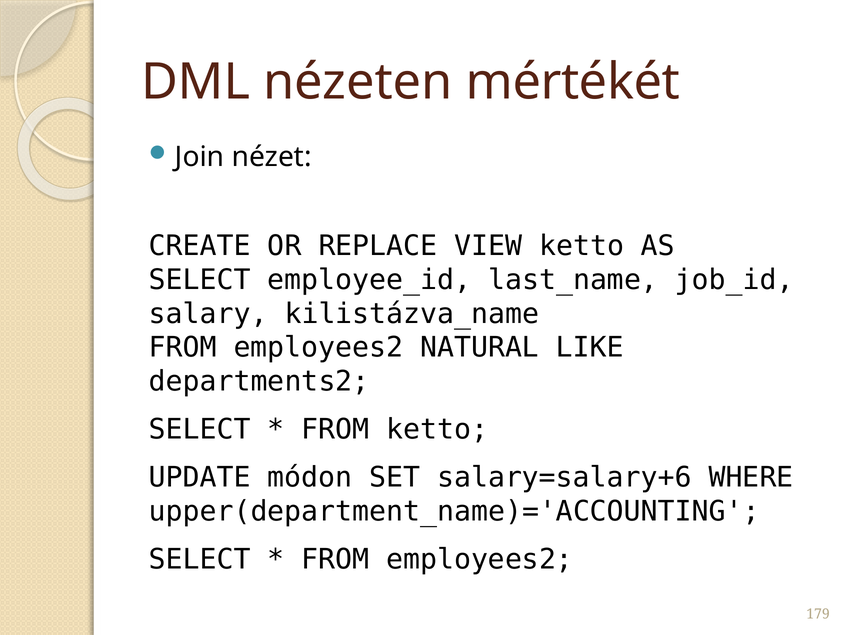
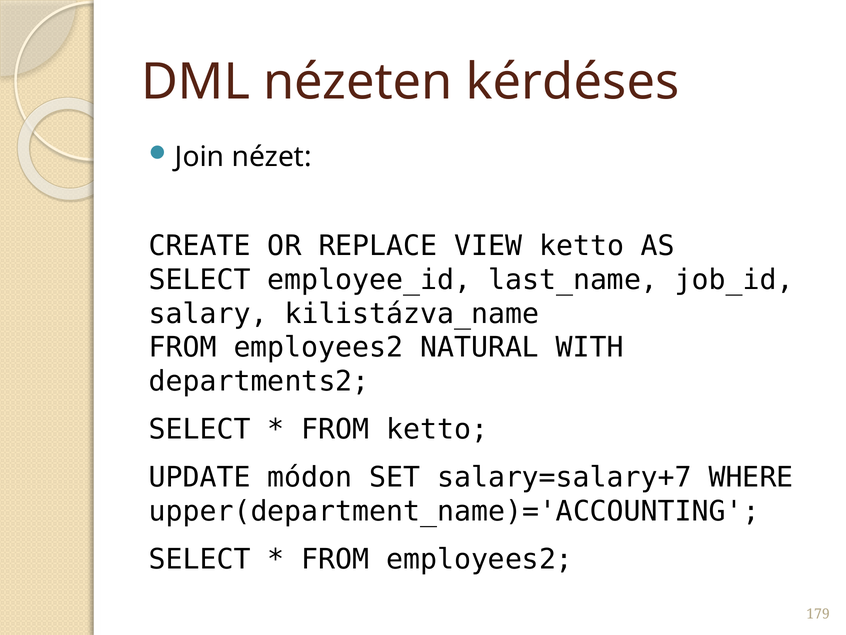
mértékét: mértékét -> kérdéses (573, 82)
LIKE: LIKE -> WITH (590, 347)
salary=salary+6: salary=salary+6 -> salary=salary+7 (564, 477)
